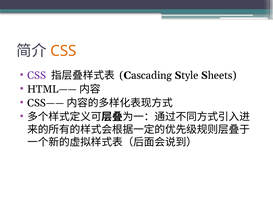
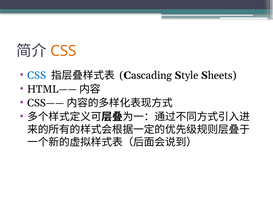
CSS colour: purple -> blue (37, 76)
